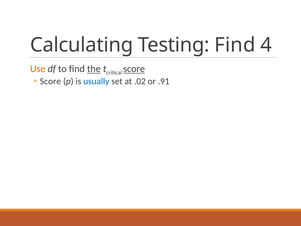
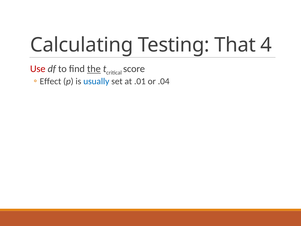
Testing Find: Find -> That (235, 45)
Use colour: orange -> red (38, 69)
score underline: present -> none (134, 69)
Score: Score -> Effect (50, 81)
.02: .02 -> .01 (140, 81)
.91: .91 -> .04 (164, 81)
